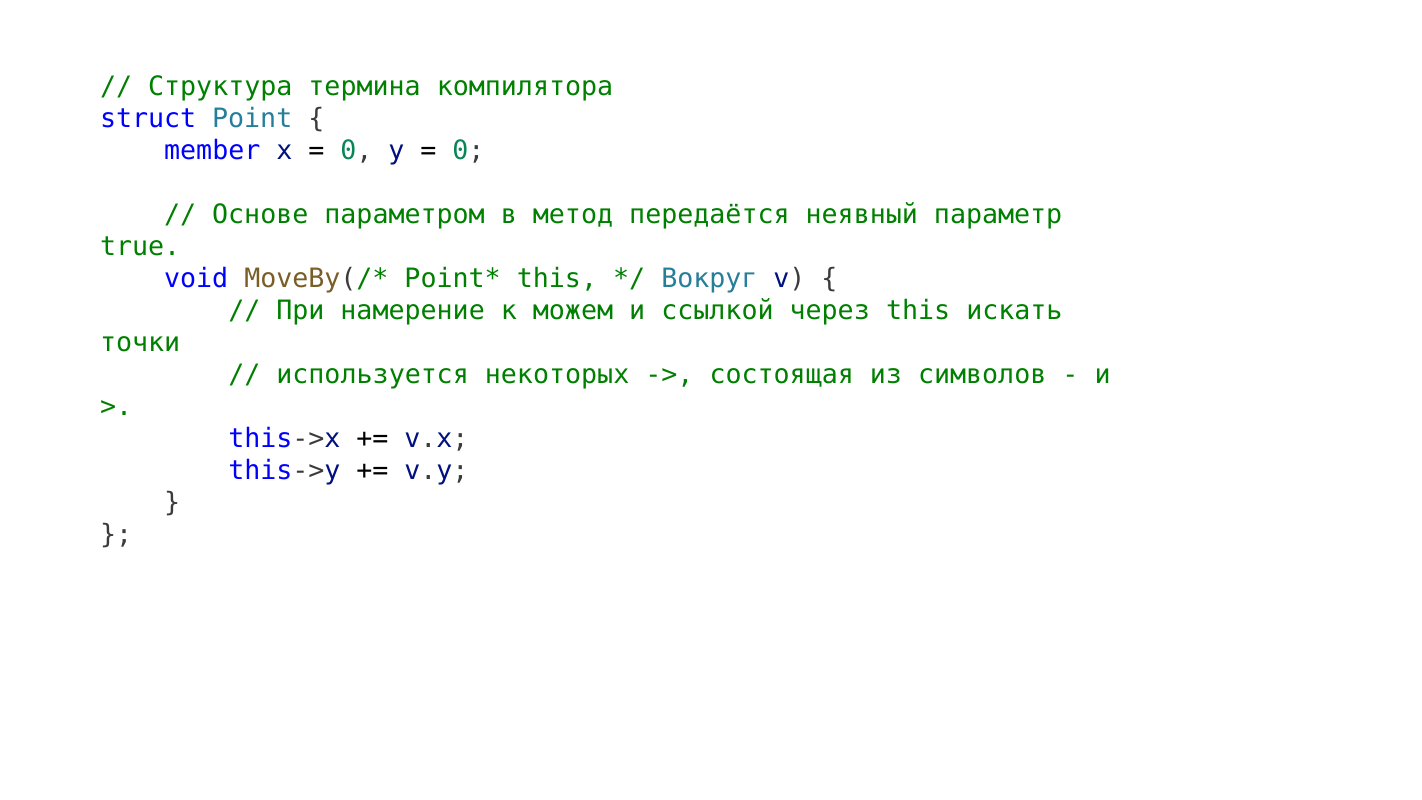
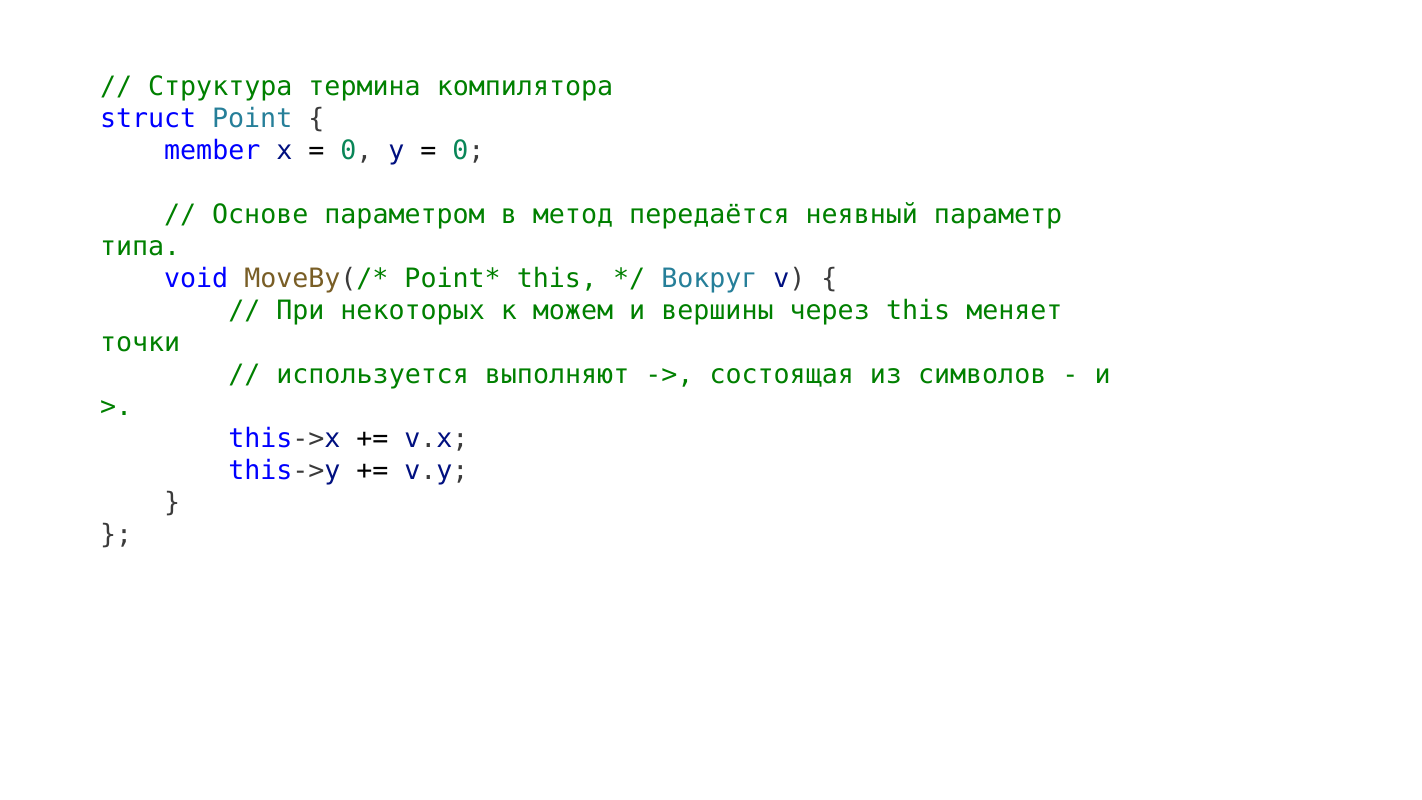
true: true -> типа (140, 247)
намерение: намерение -> некоторых (413, 311)
ссылкой: ссылкой -> вершины (717, 311)
искать: искать -> меняет (1014, 311)
некоторых: некоторых -> выполняют (557, 375)
